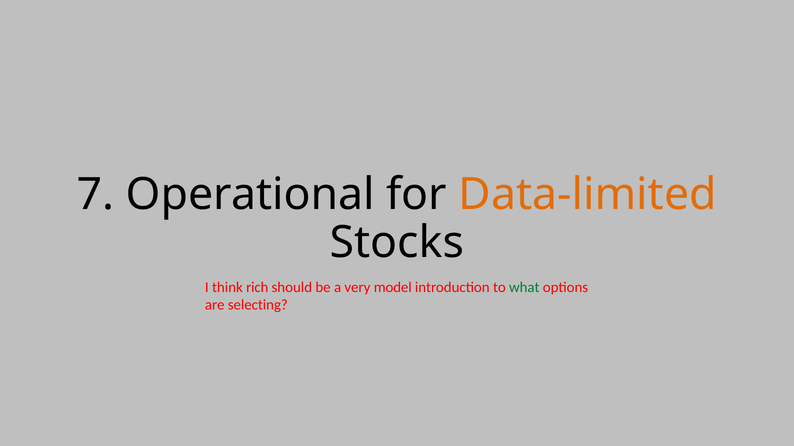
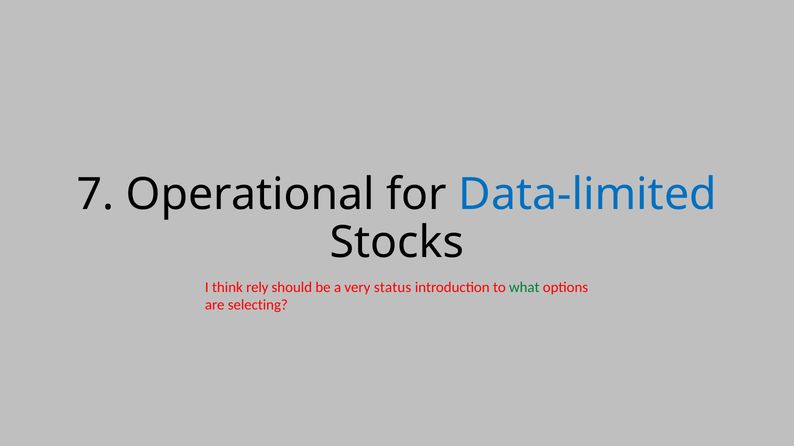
Data-limited colour: orange -> blue (588, 195)
rich: rich -> rely (257, 288)
model: model -> status (393, 288)
